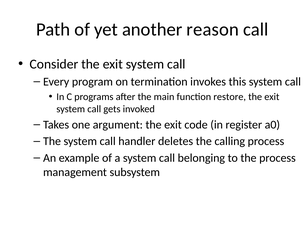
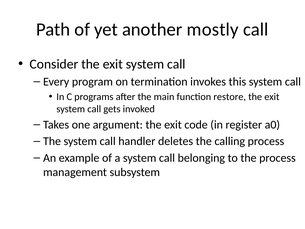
reason: reason -> mostly (213, 30)
